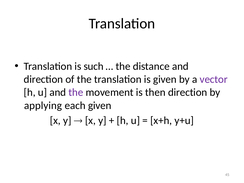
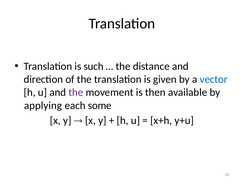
vector colour: purple -> blue (214, 79)
then direction: direction -> available (188, 92)
each given: given -> some (100, 105)
